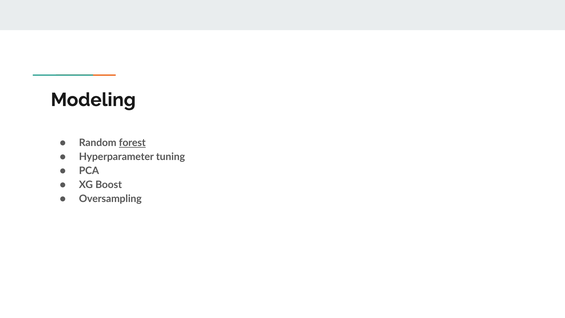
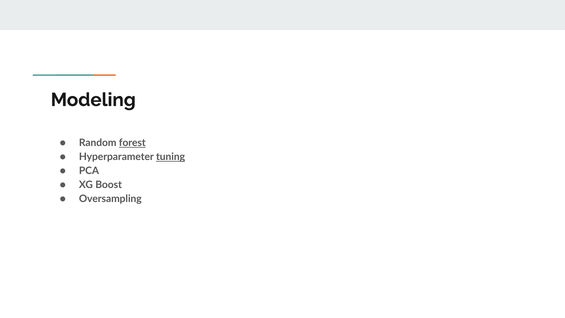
tuning underline: none -> present (171, 157)
